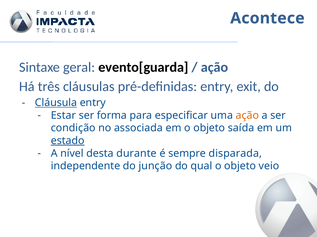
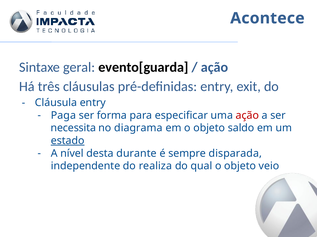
Cláusula underline: present -> none (56, 103)
Estar: Estar -> Paga (63, 116)
ação colour: orange -> red (247, 116)
condição: condição -> necessita (73, 128)
associada: associada -> diagrama (138, 128)
saída: saída -> saldo (241, 128)
junção: junção -> realiza (155, 166)
